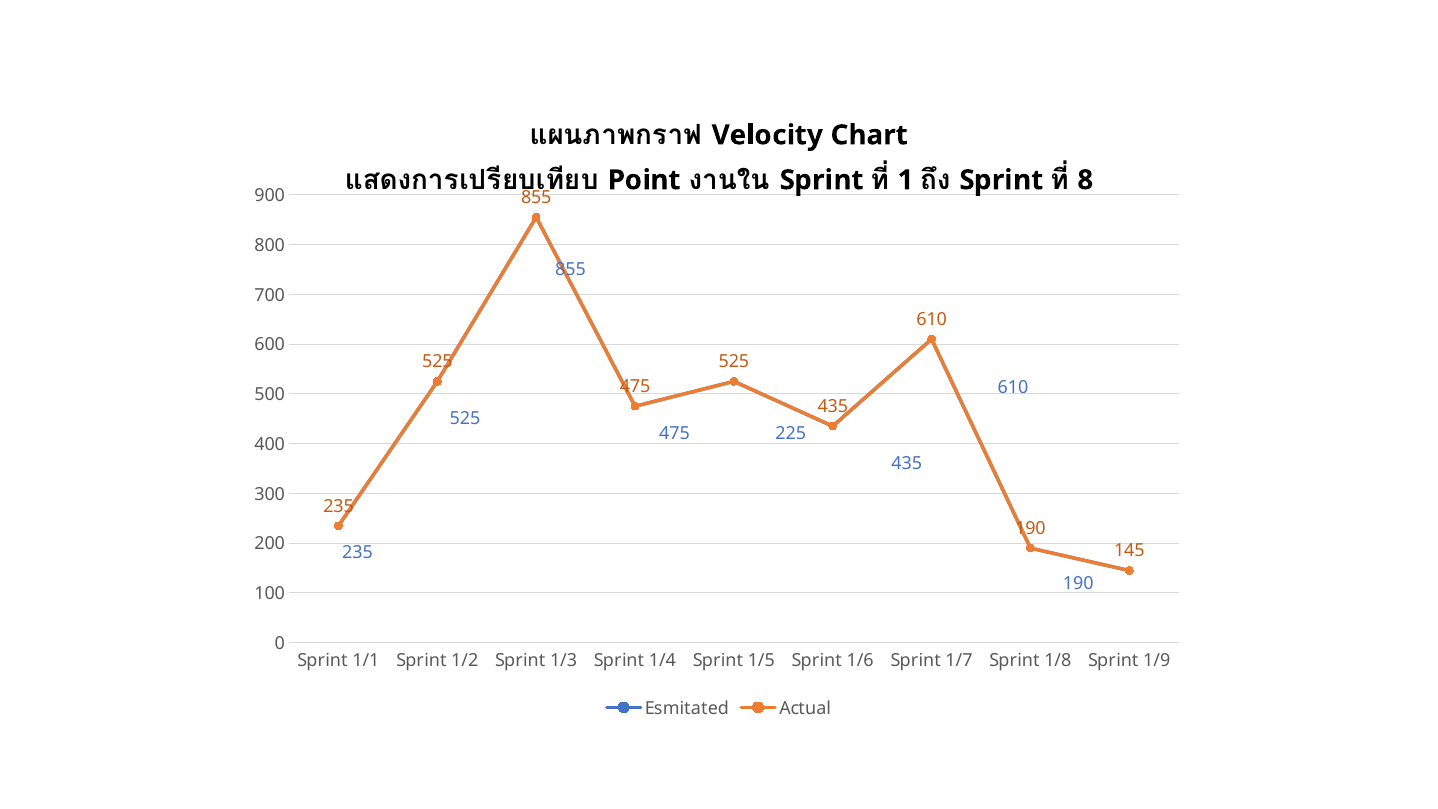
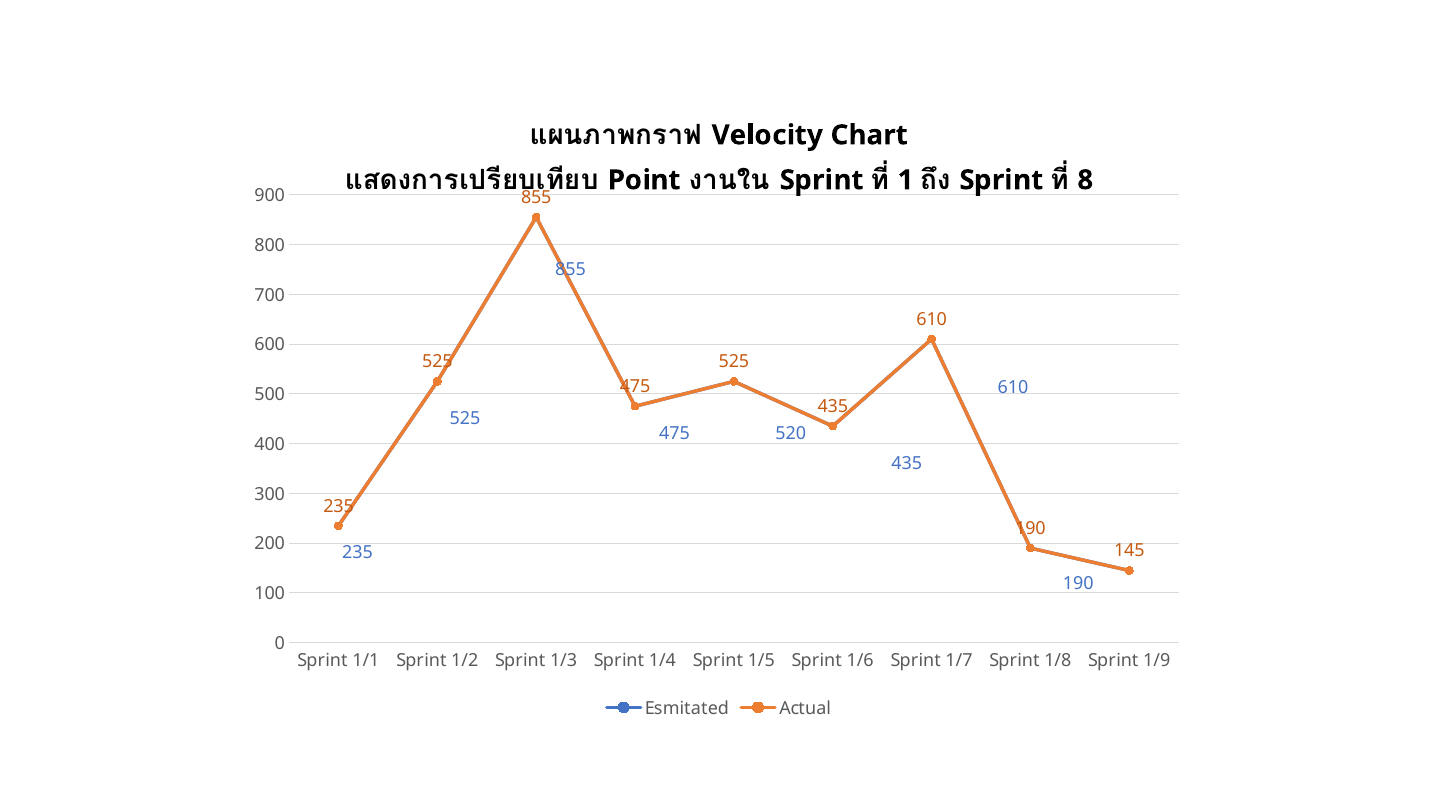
225: 225 -> 520 (791, 433)
